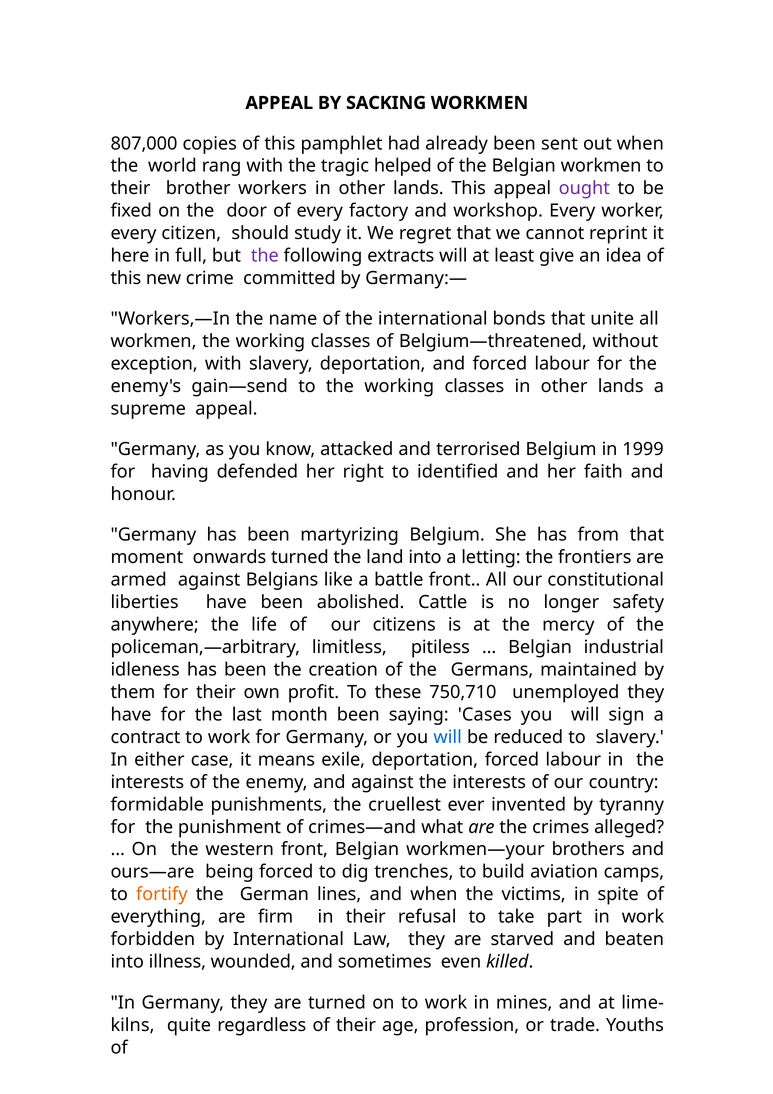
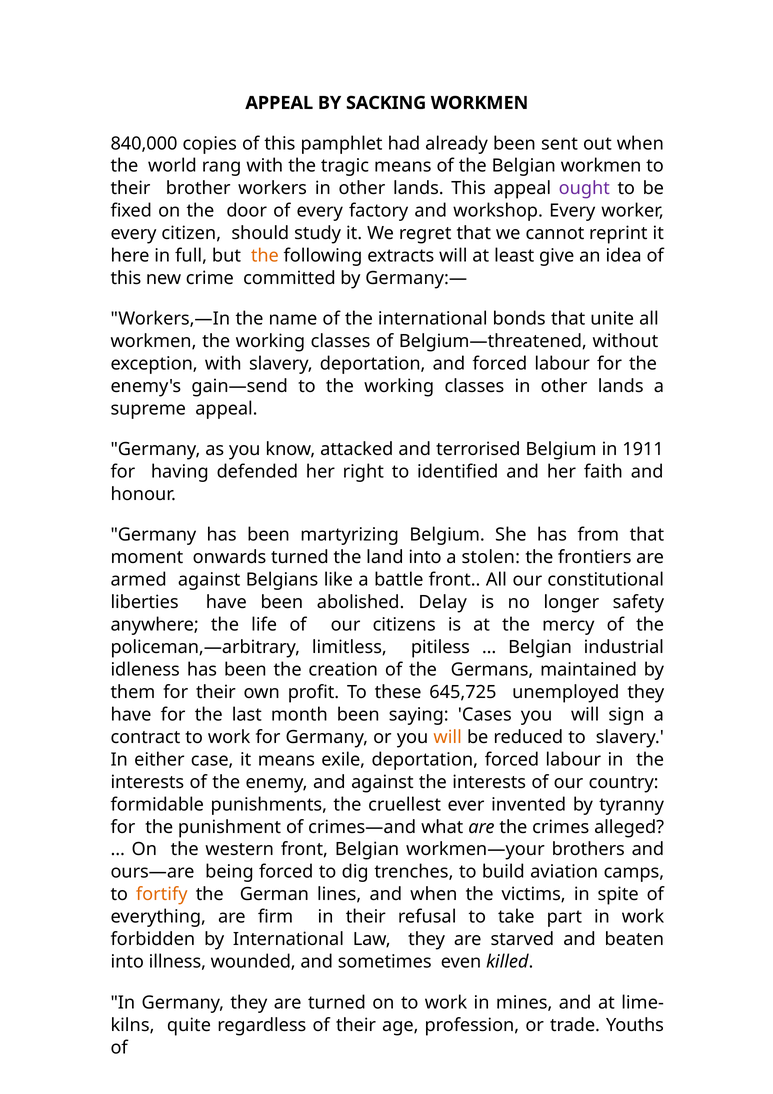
807,000: 807,000 -> 840,000 (144, 144)
tragic helped: helped -> means (403, 166)
the colour: purple -> orange (265, 256)
1999: 1999 -> 1911 (643, 449)
letting: letting -> stolen (491, 557)
Cattle: Cattle -> Delay (443, 602)
750,710: 750,710 -> 645,725 (463, 692)
will colour: blue -> orange (448, 737)
